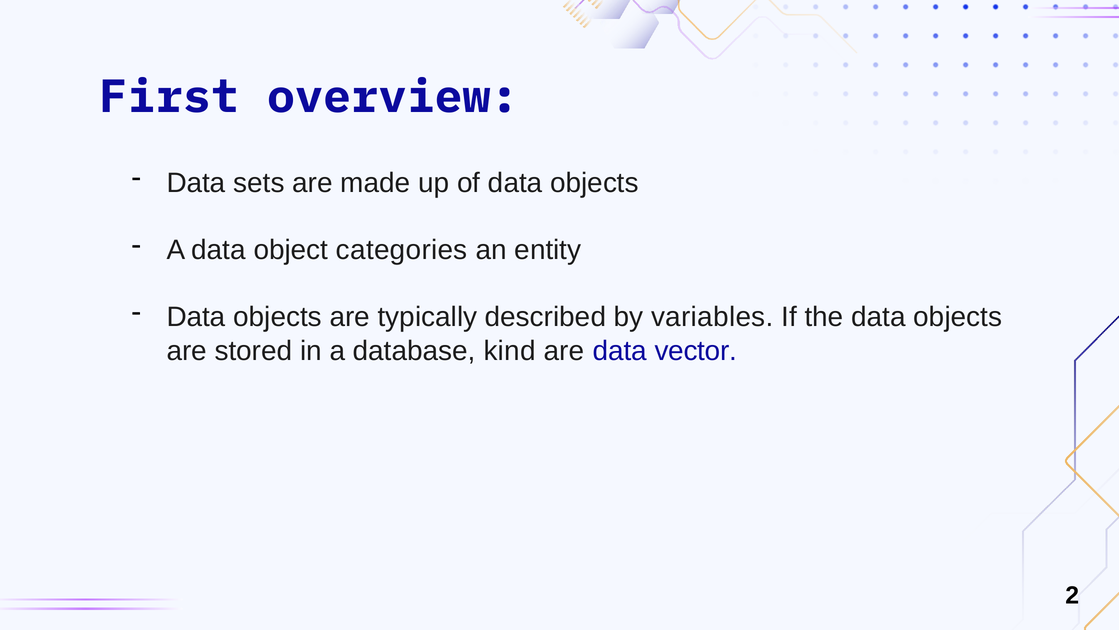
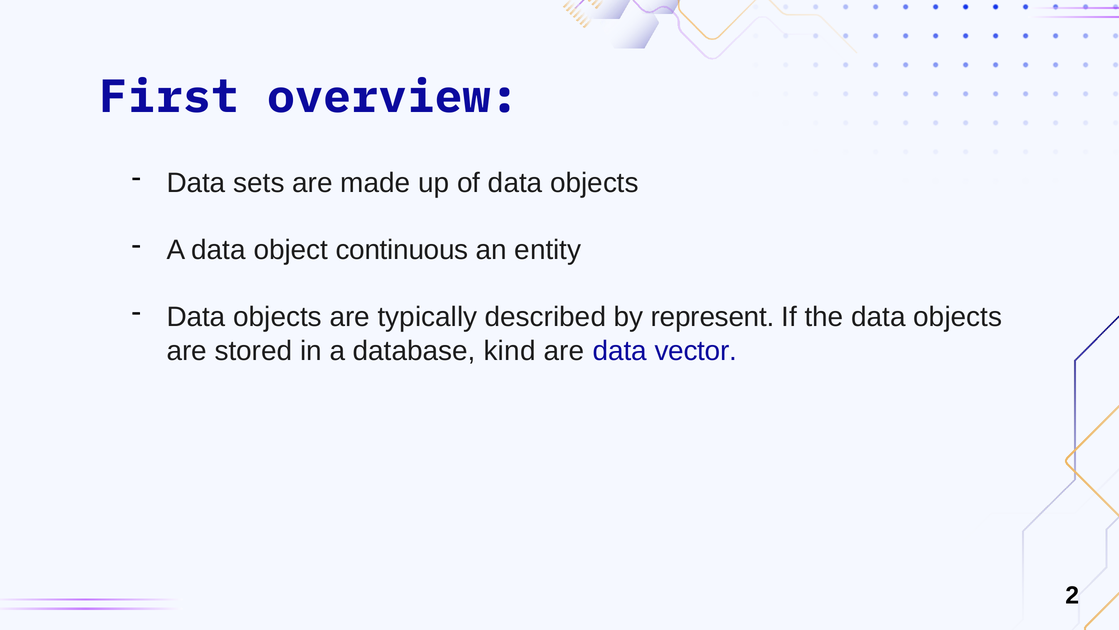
categories: categories -> continuous (402, 250)
variables: variables -> represent (713, 317)
